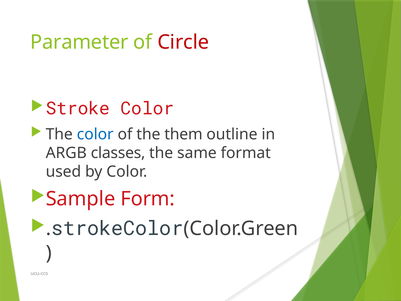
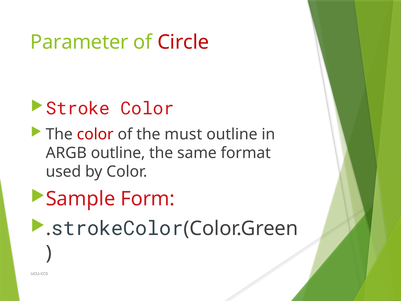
color colour: blue -> red (95, 134)
them: them -> must (183, 134)
ARGB classes: classes -> outline (118, 153)
